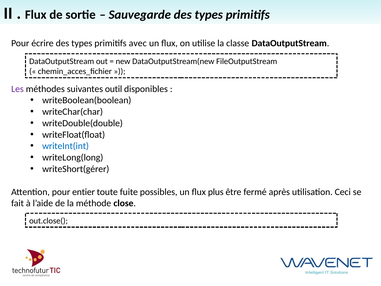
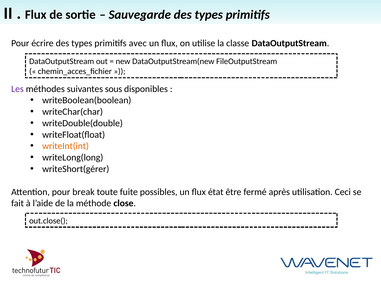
outil: outil -> sous (114, 89)
writeInt(int colour: blue -> orange (66, 146)
entier: entier -> break (83, 192)
plus: plus -> état (216, 192)
